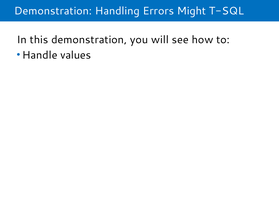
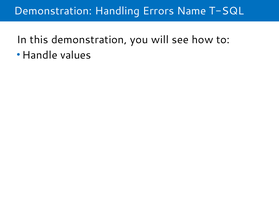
Might: Might -> Name (191, 11)
